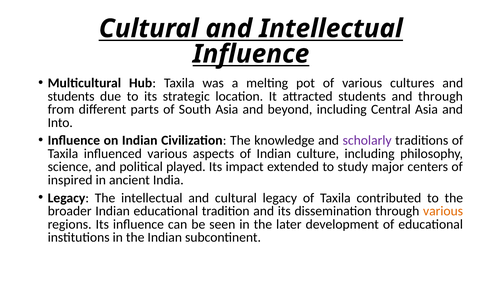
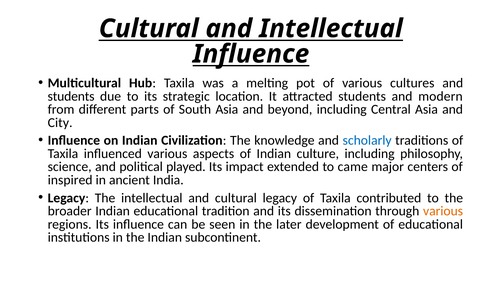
and through: through -> modern (440, 96)
Into: Into -> City (60, 123)
scholarly colour: purple -> blue (367, 141)
study: study -> came (353, 167)
